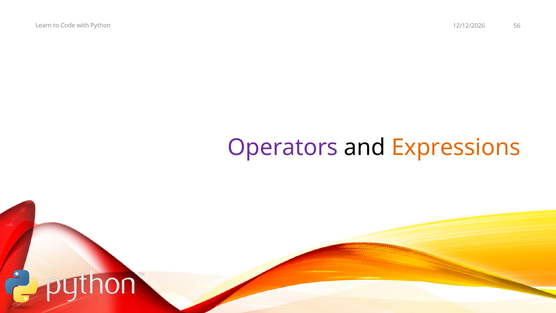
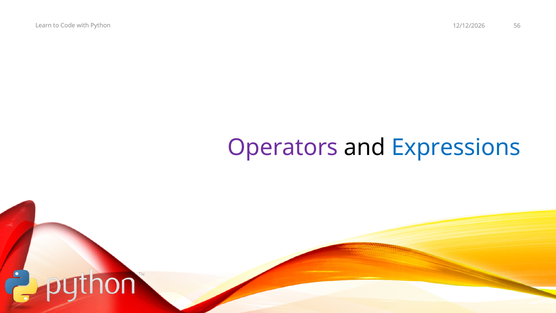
Expressions colour: orange -> blue (456, 147)
